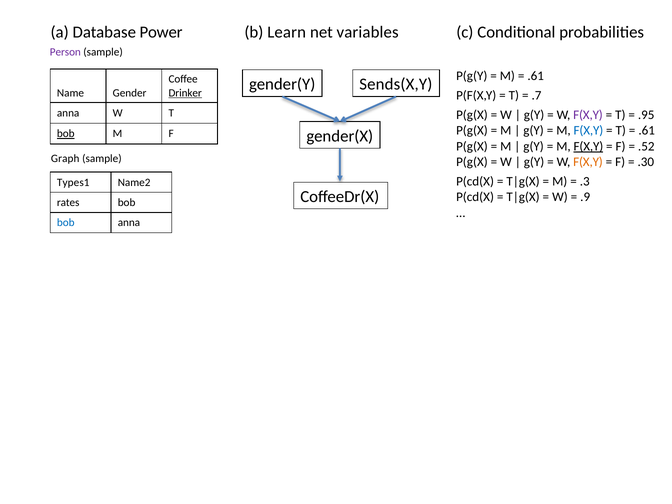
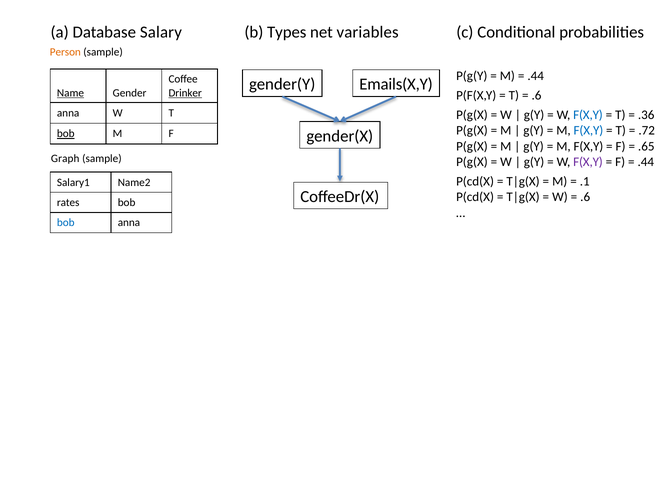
Power: Power -> Salary (161, 32)
Learn: Learn -> Types (287, 32)
Person colour: purple -> orange (65, 52)
.61: .61 -> .44 (536, 76)
Sends(X,Y: Sends(X,Y -> Emails(X,Y (396, 84)
Name underline: none -> present (70, 93)
.7: .7 -> .6 (536, 95)
F(X,Y colour: purple -> blue (588, 115)
.95: .95 -> .36 (646, 115)
.61: .61 -> .72 (647, 131)
F(X,Y underline: present -> none (588, 146)
.52: .52 -> .65 (646, 146)
F(X,Y colour: orange -> purple (588, 162)
.30: .30 -> .44 (646, 162)
.3: .3 -> .1 (585, 181)
Types1: Types1 -> Salary1 (73, 182)
.9: .9 -> .6 (585, 197)
